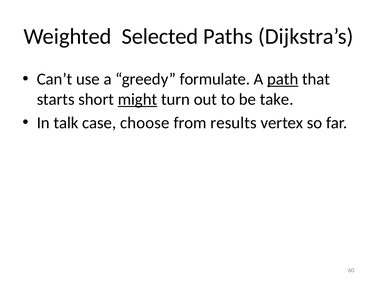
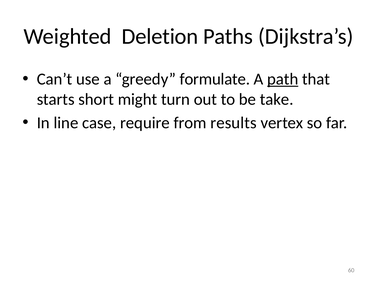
Selected: Selected -> Deletion (160, 36)
might underline: present -> none (138, 99)
talk: talk -> line (66, 123)
choose: choose -> require (145, 123)
